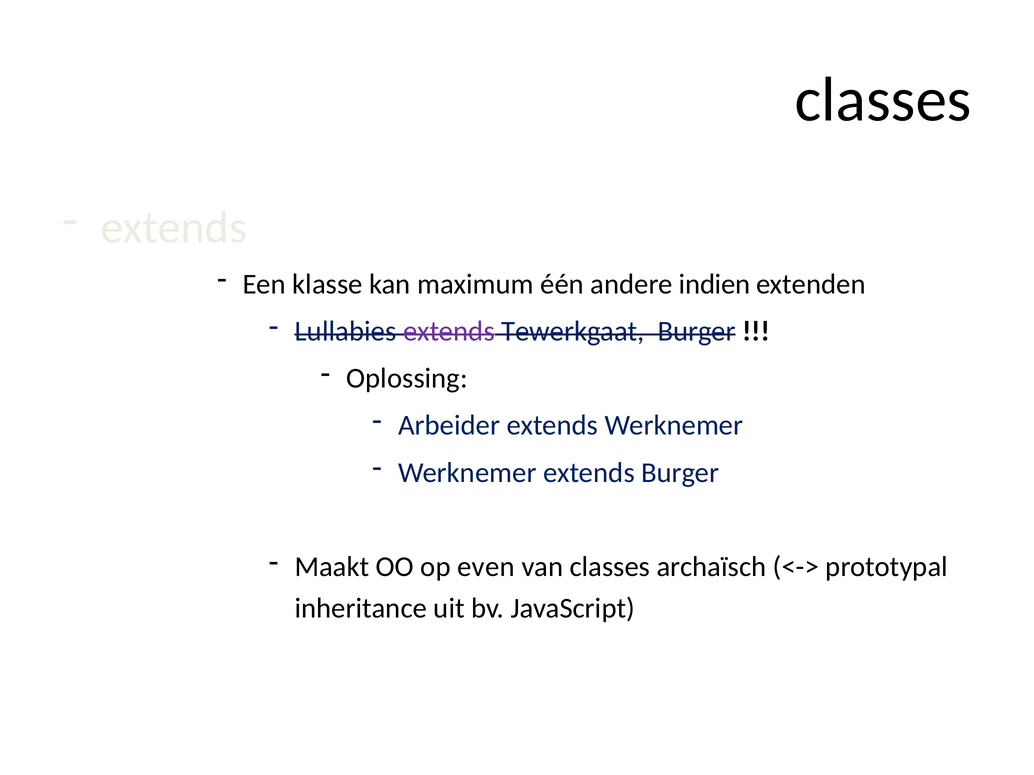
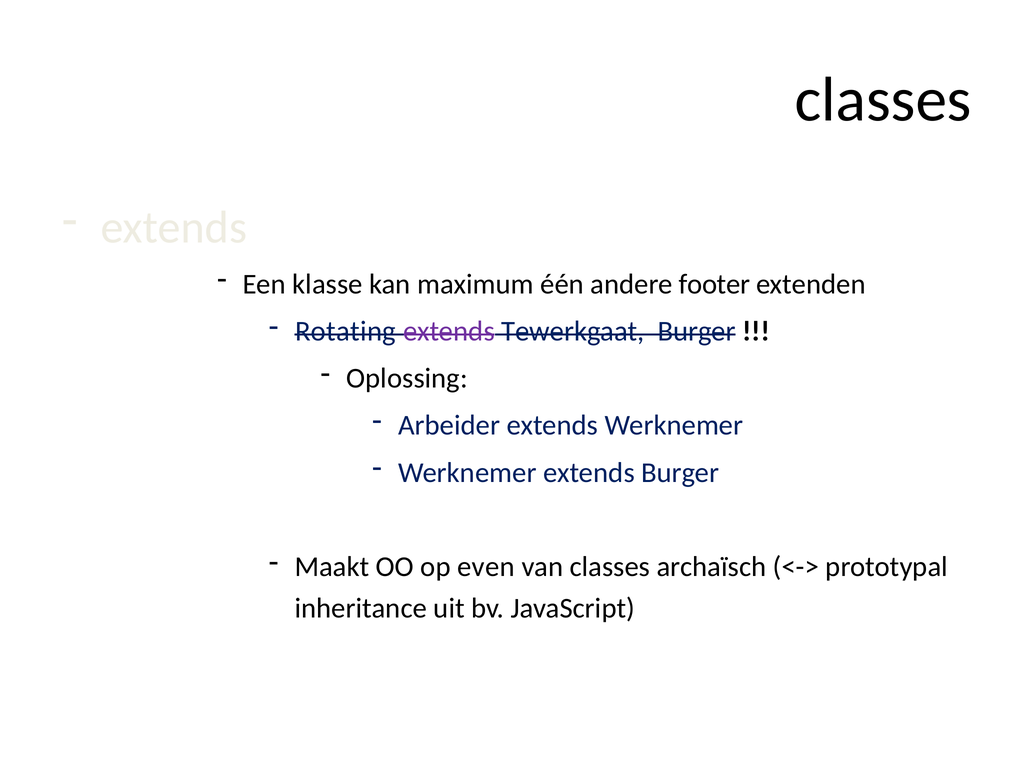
indien: indien -> footer (715, 284)
Lullabies: Lullabies -> Rotating (346, 331)
